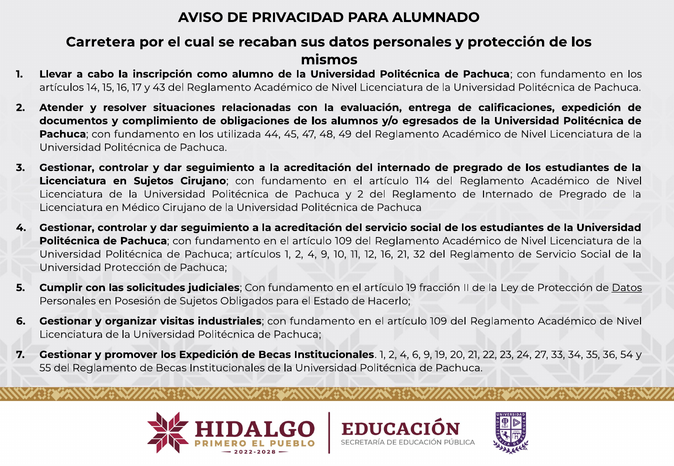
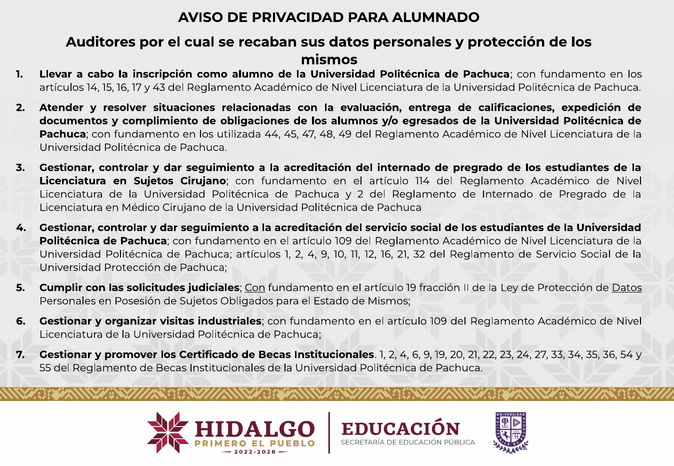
Carretera: Carretera -> Auditores (101, 42)
Con underline: none -> present (255, 288)
de Hacerlo: Hacerlo -> Mismos (389, 301)
los Expedición: Expedición -> Certificado (209, 355)
